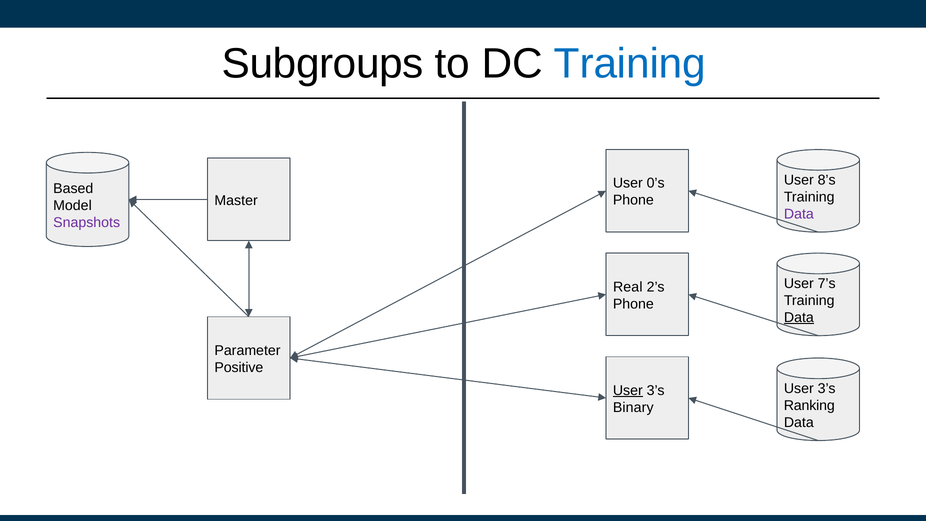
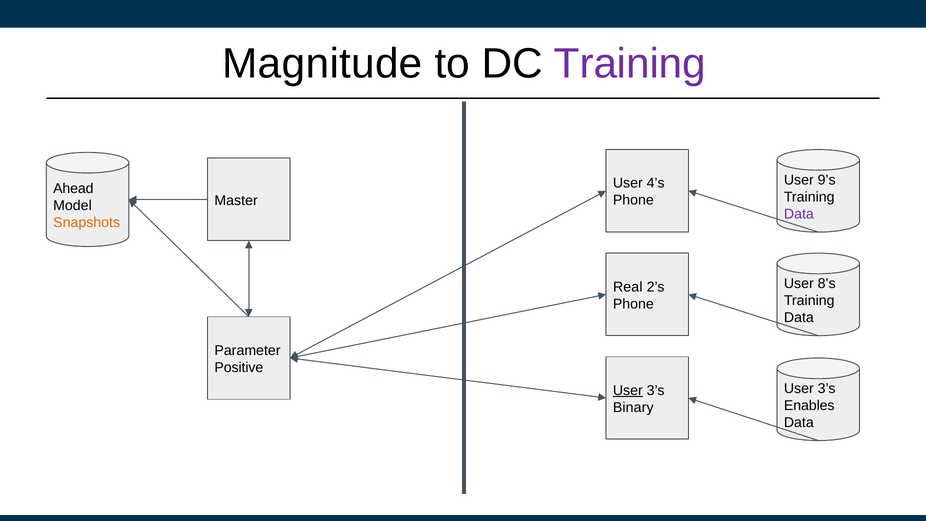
Subgroups: Subgroups -> Magnitude (322, 64)
Training colour: blue -> purple (630, 64)
8’s: 8’s -> 9’s (827, 180)
0’s: 0’s -> 4’s (656, 183)
Based: Based -> Ahead (73, 189)
Snapshots colour: purple -> orange (87, 222)
7’s: 7’s -> 8’s (827, 283)
Data underline: present -> none (799, 317)
Ranking: Ranking -> Enables (809, 405)
